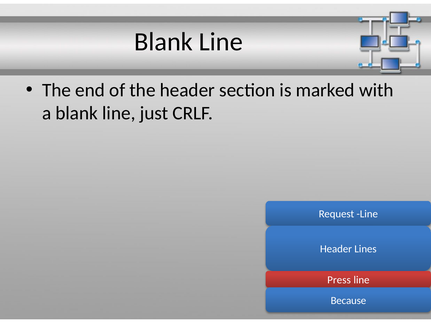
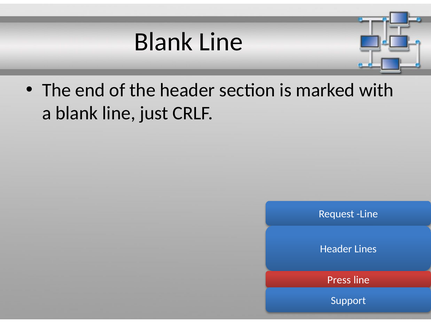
Because: Because -> Support (348, 301)
